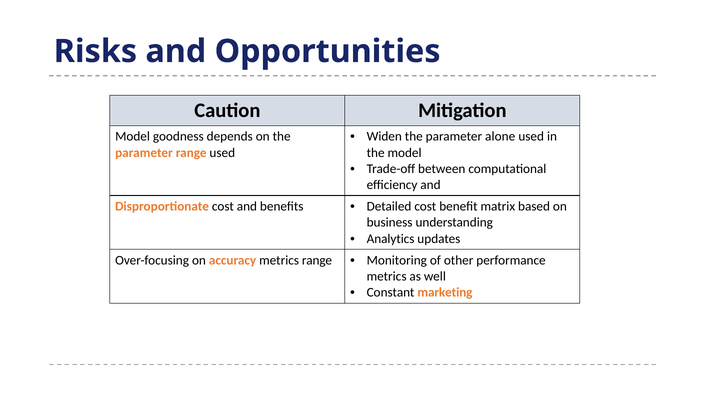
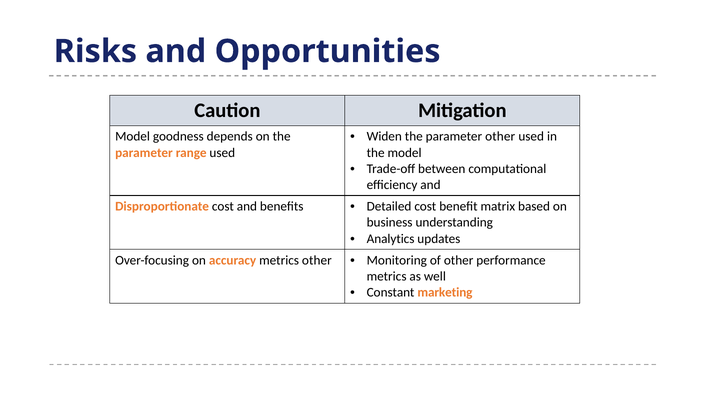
parameter alone: alone -> other (500, 136)
metrics range: range -> other (317, 260)
